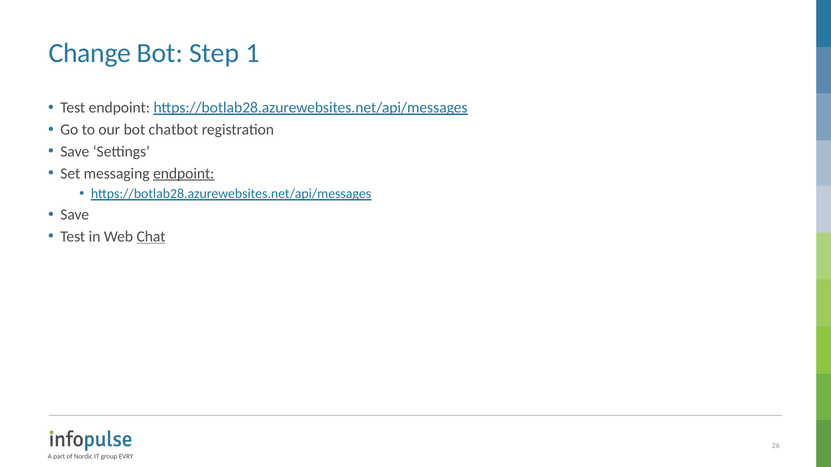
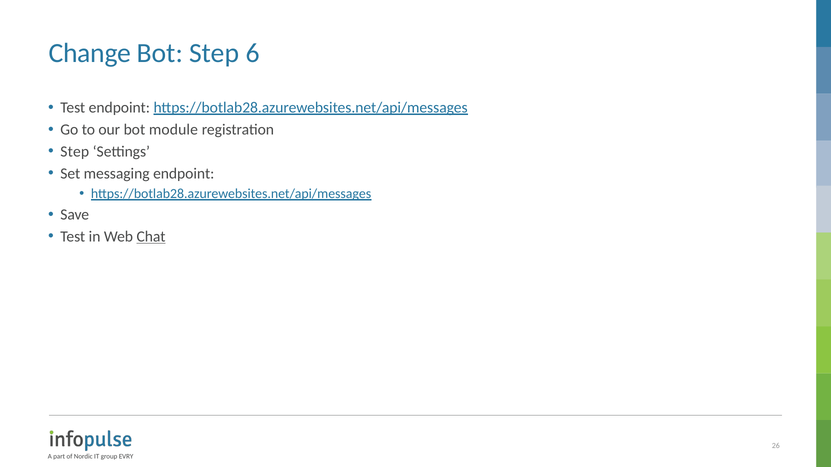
1: 1 -> 6 (253, 53)
chatbot: chatbot -> module (173, 130)
Save: Save -> Step (75, 152)
endpoint underline: present -> none (184, 174)
